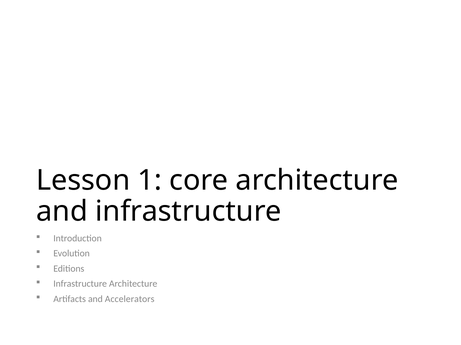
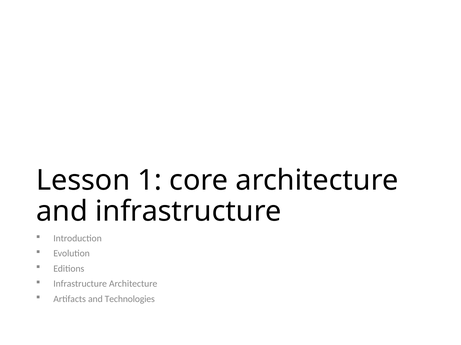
Accelerators: Accelerators -> Technologies (130, 300)
